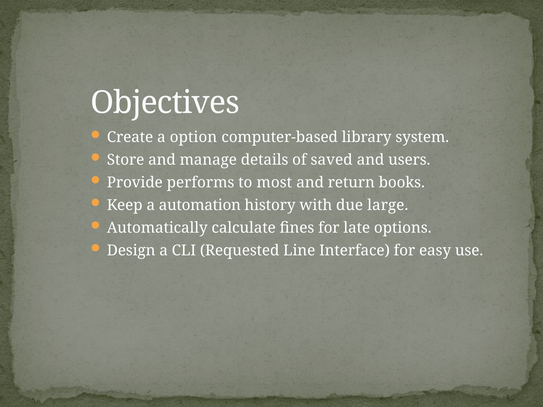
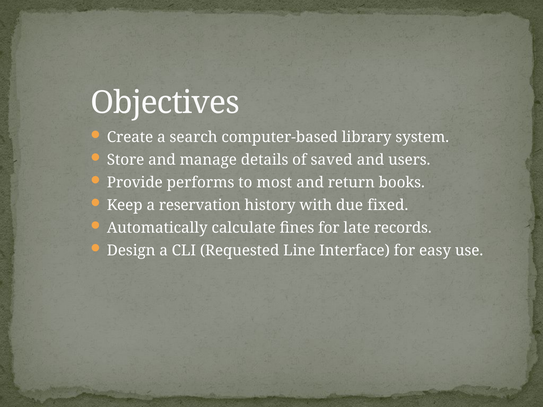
option: option -> search (194, 137)
automation: automation -> reservation (200, 205)
large: large -> fixed (388, 205)
options: options -> records (403, 228)
